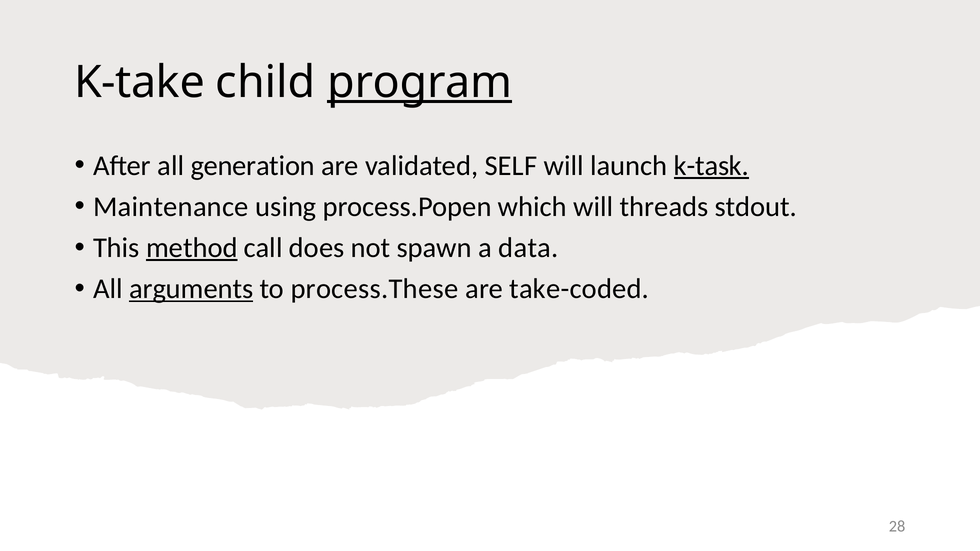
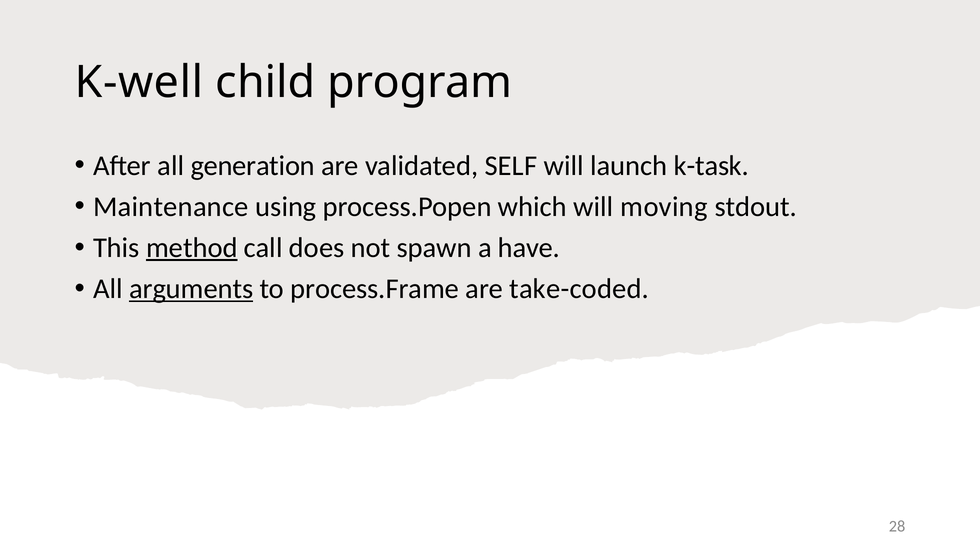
K-take: K-take -> K-well (139, 82)
program underline: present -> none (420, 82)
k-task underline: present -> none (711, 166)
threads: threads -> moving (664, 207)
data: data -> have (529, 248)
process.These: process.These -> process.Frame (375, 289)
